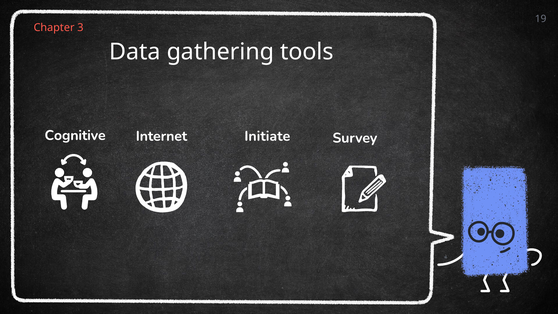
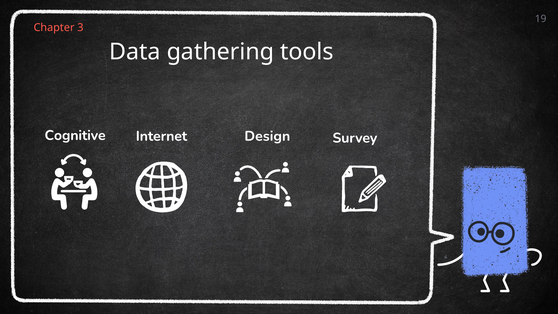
Initiate: Initiate -> Design (267, 136)
